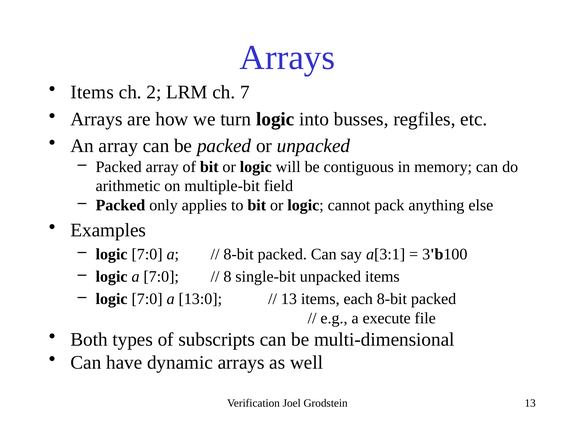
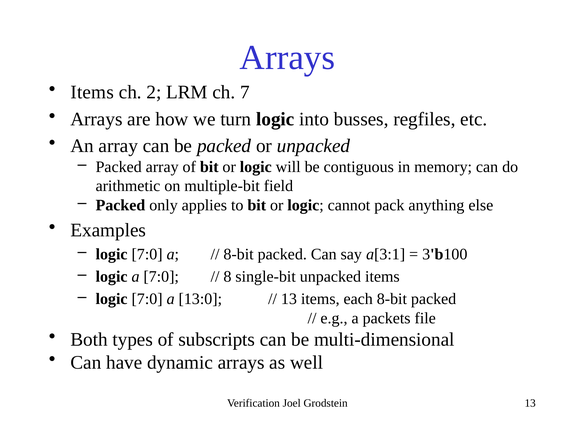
execute: execute -> packets (387, 318)
